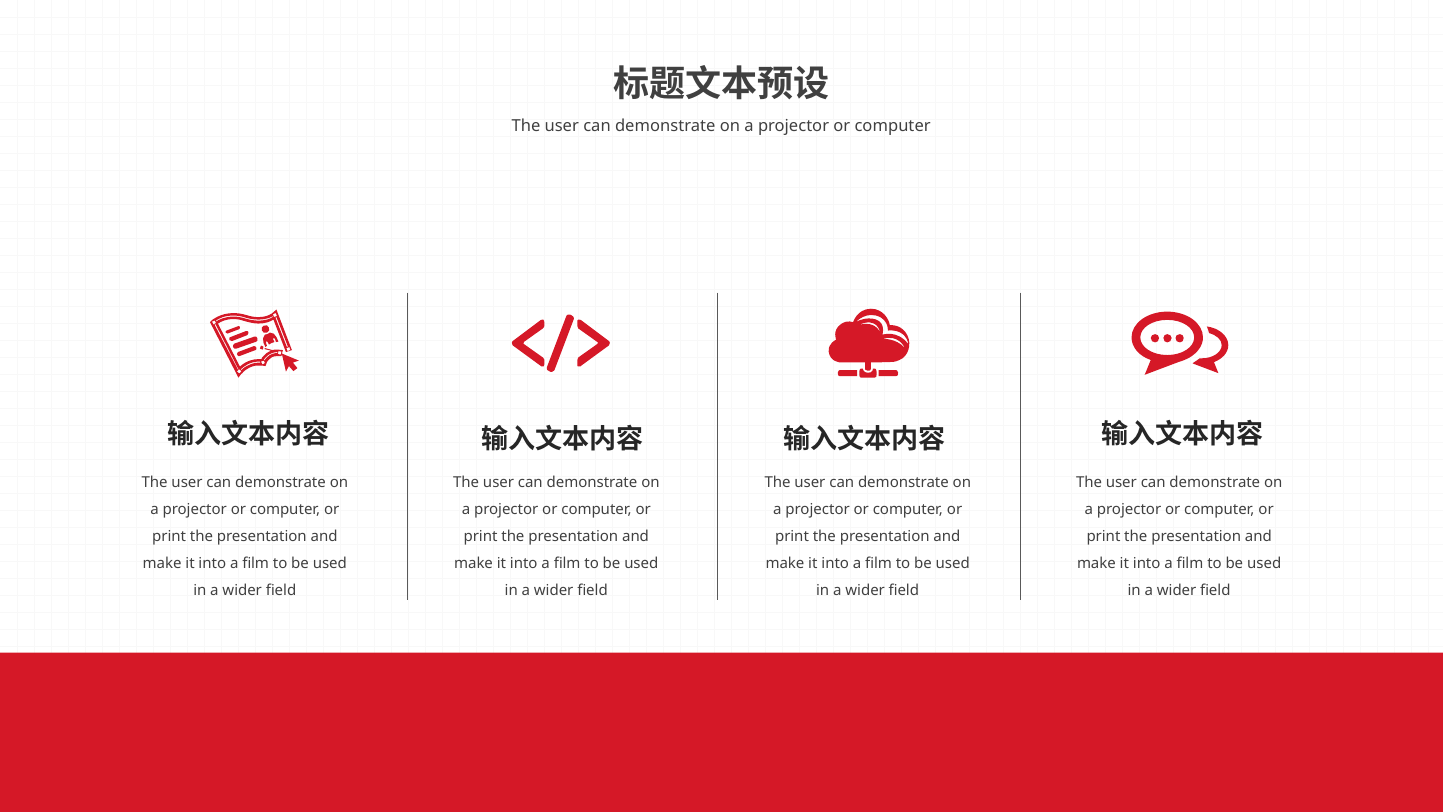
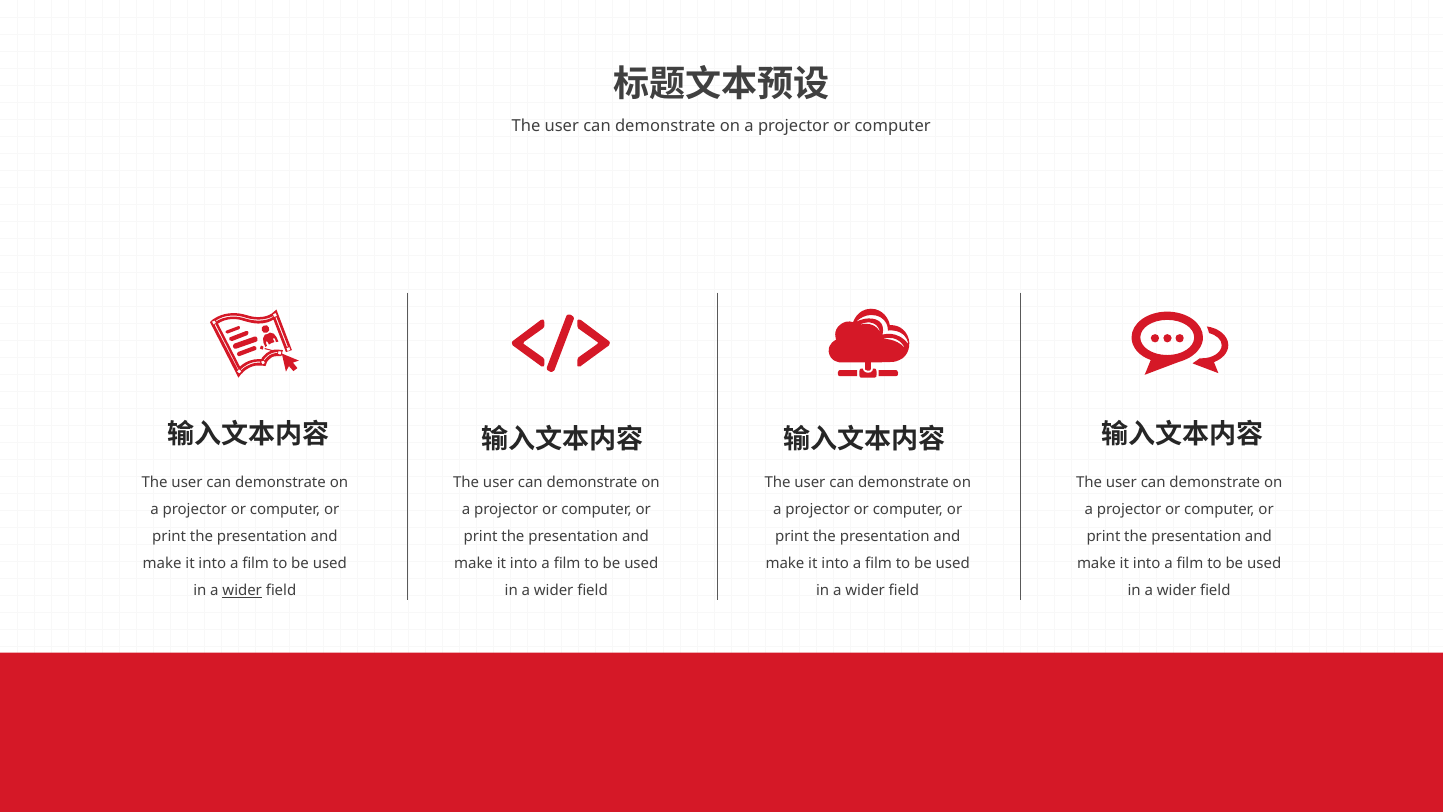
wider underline: none -> present (242, 590)
